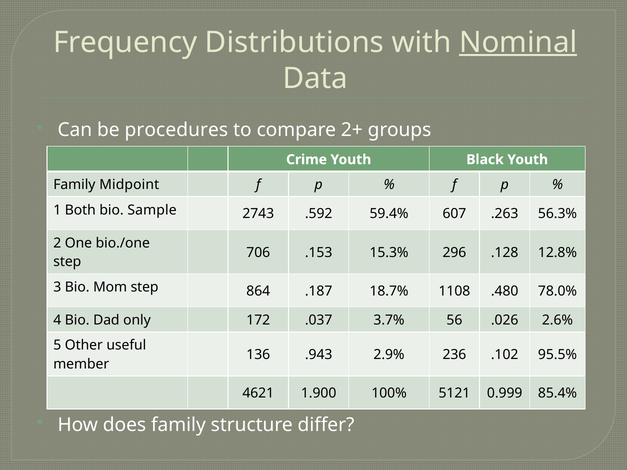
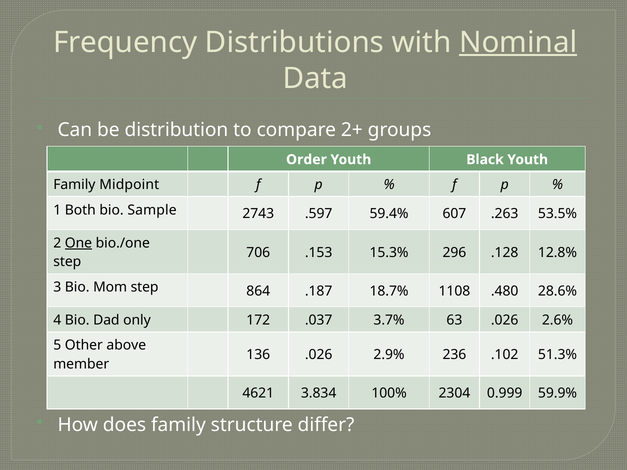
procedures: procedures -> distribution (176, 130)
Crime: Crime -> Order (306, 160)
.592: .592 -> .597 (319, 214)
56.3%: 56.3% -> 53.5% (557, 214)
One underline: none -> present (78, 243)
78.0%: 78.0% -> 28.6% (557, 291)
56: 56 -> 63 (454, 320)
useful: useful -> above (126, 345)
136 .943: .943 -> .026 (319, 355)
95.5%: 95.5% -> 51.3% (557, 355)
1.900: 1.900 -> 3.834 (319, 394)
5121: 5121 -> 2304 (454, 394)
85.4%: 85.4% -> 59.9% (557, 394)
